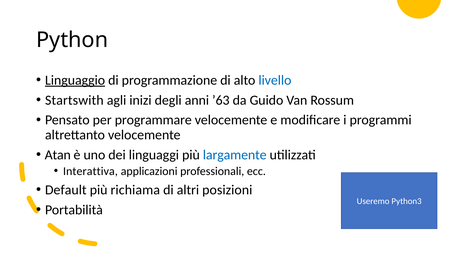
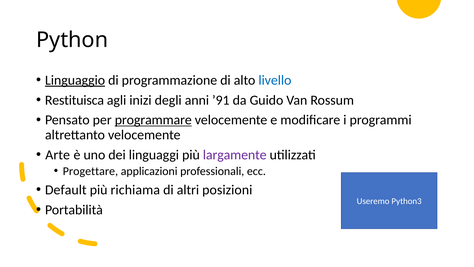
Startswith: Startswith -> Restituisca (74, 100)
’63: ’63 -> ’91 (221, 100)
programmare underline: none -> present (153, 120)
Atan: Atan -> Arte (58, 155)
largamente colour: blue -> purple (235, 155)
Interattiva: Interattiva -> Progettare (90, 171)
